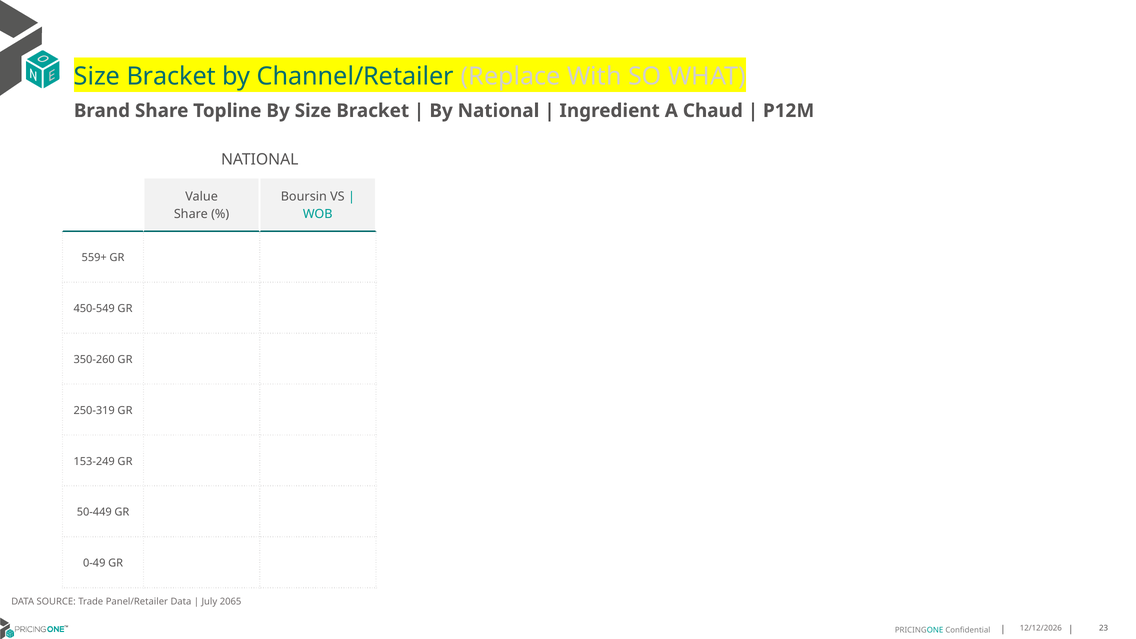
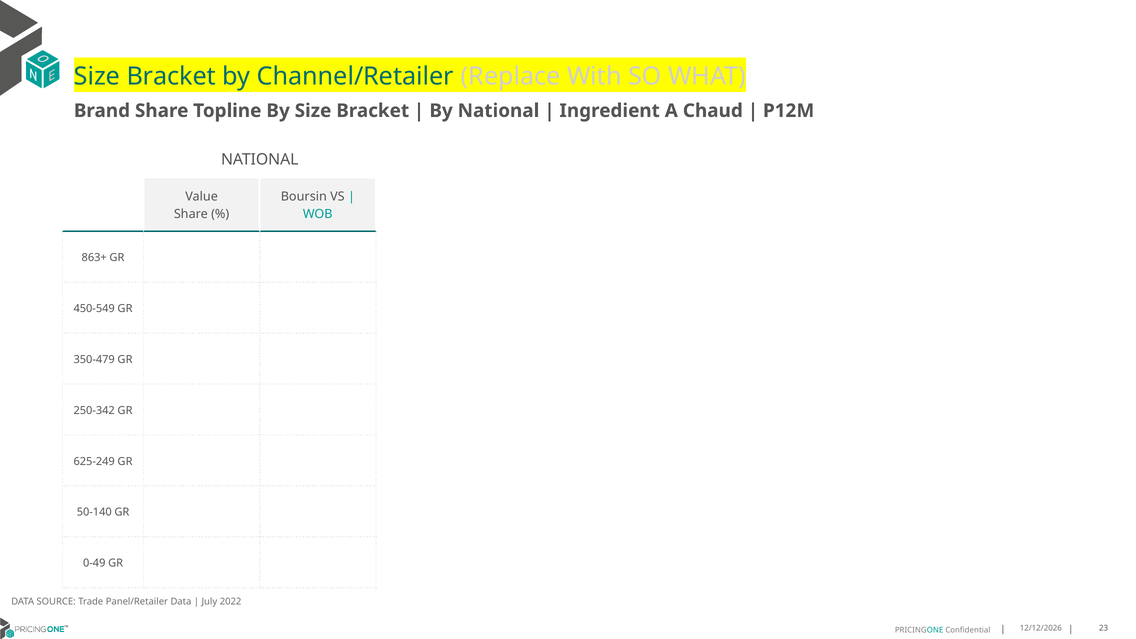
559+: 559+ -> 863+ (94, 258)
350-260: 350-260 -> 350-479 (94, 360)
250-319: 250-319 -> 250-342 (94, 411)
153-249: 153-249 -> 625-249 (94, 461)
50-449: 50-449 -> 50-140 (94, 512)
2065: 2065 -> 2022 (231, 602)
